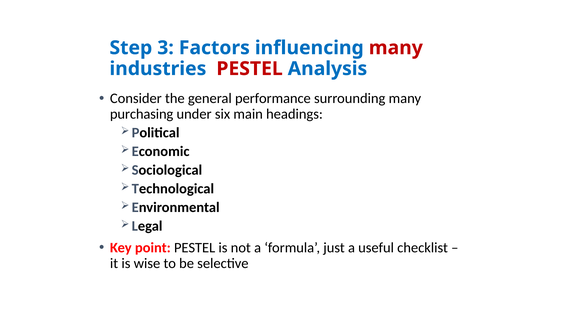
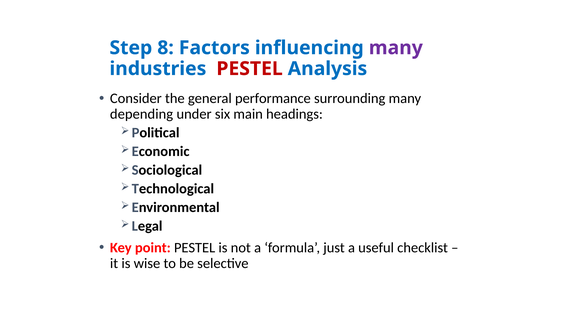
3: 3 -> 8 (166, 48)
many colour: red -> purple (396, 48)
purchasing: purchasing -> depending (142, 114)
